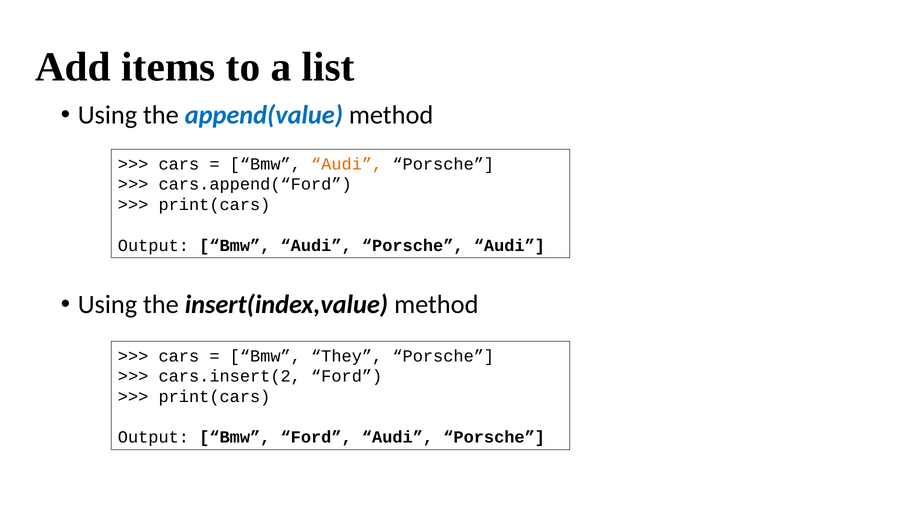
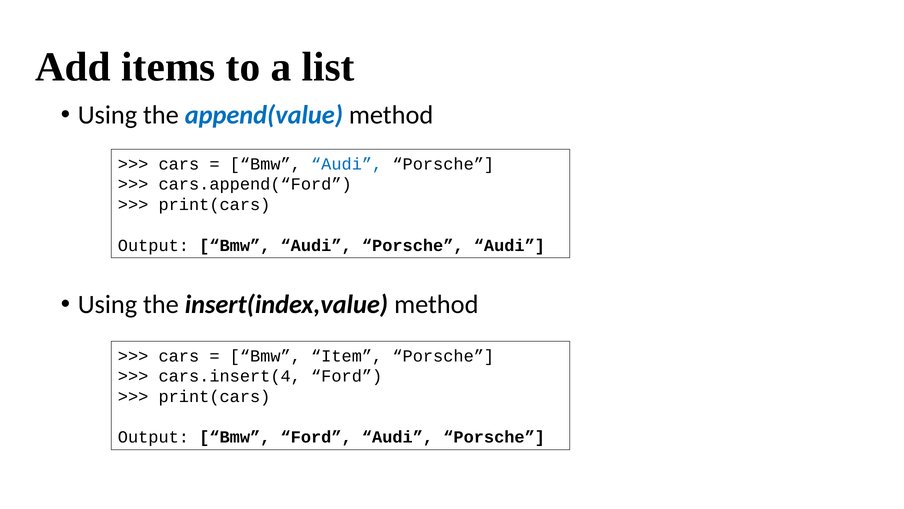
Audi colour: orange -> blue (347, 164)
They: They -> Item (347, 356)
cars.insert(2: cars.insert(2 -> cars.insert(4 (230, 376)
